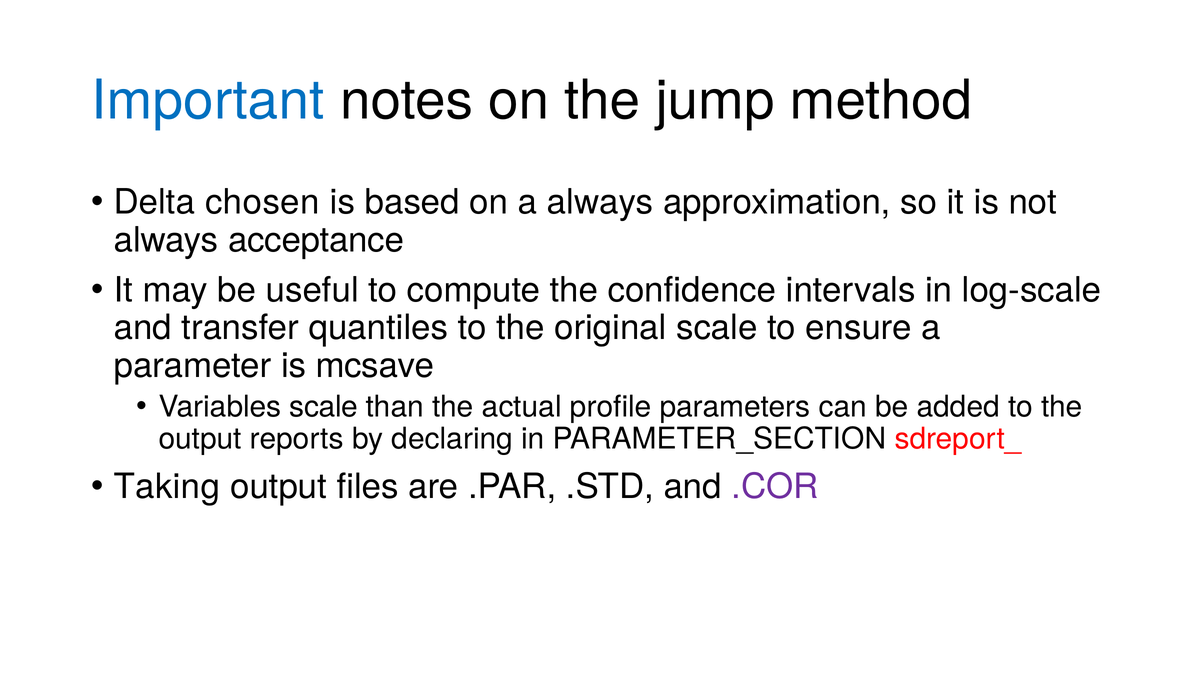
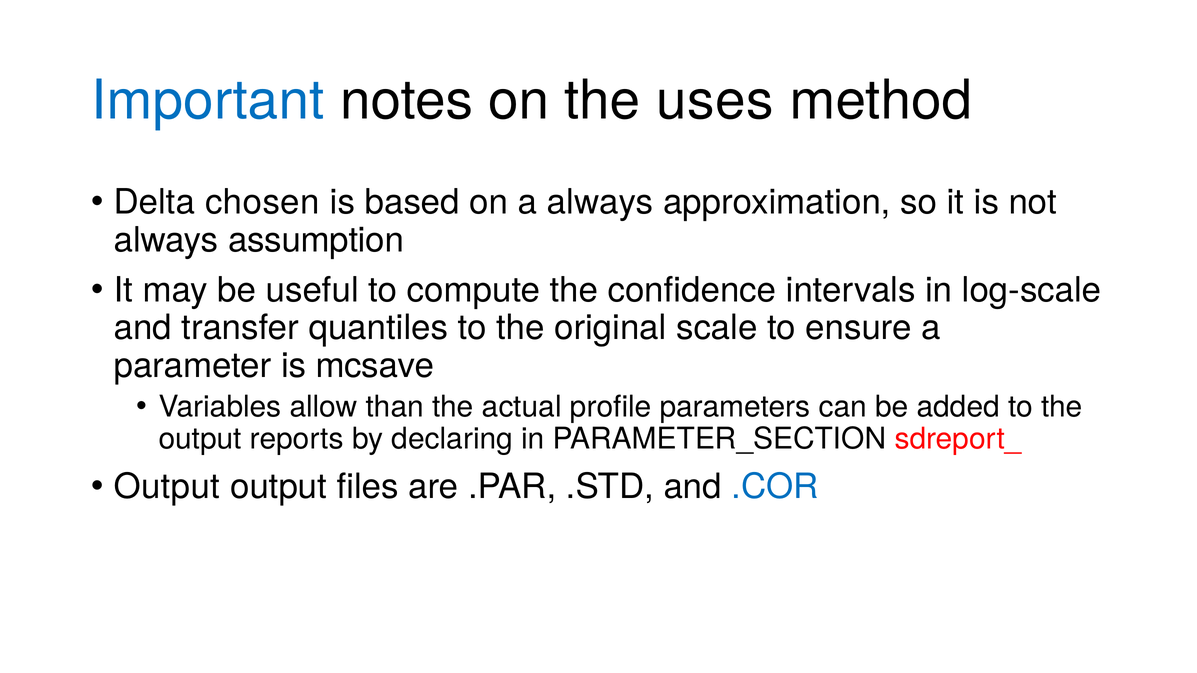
jump: jump -> uses (715, 101)
acceptance: acceptance -> assumption (316, 240)
Variables scale: scale -> allow (324, 407)
Taking: Taking -> Output (167, 487)
.COR colour: purple -> blue (775, 487)
